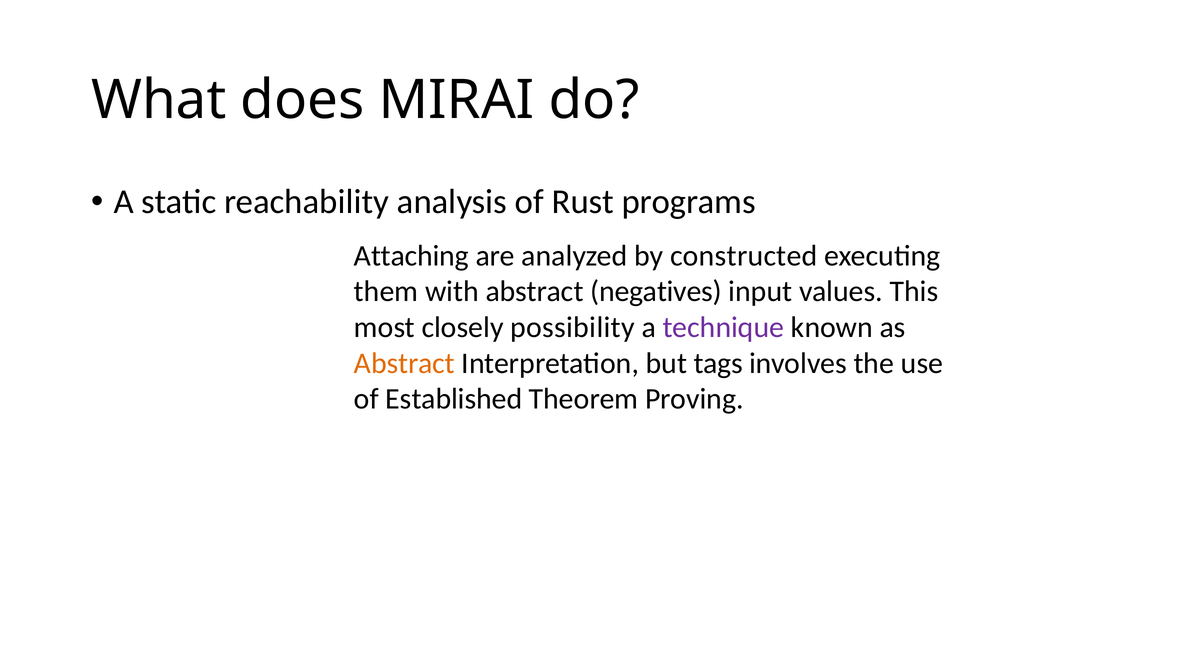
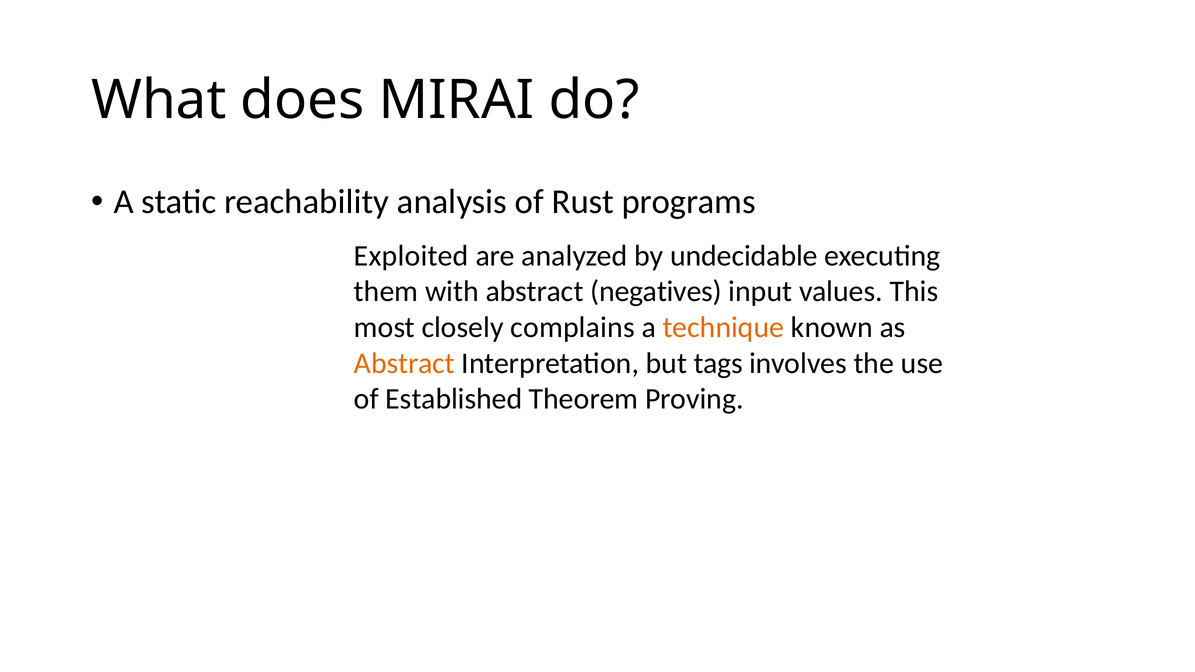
Attaching: Attaching -> Exploited (411, 256)
constructed: constructed -> undecidable (744, 256)
possibility: possibility -> complains (573, 327)
technique colour: purple -> orange (723, 327)
